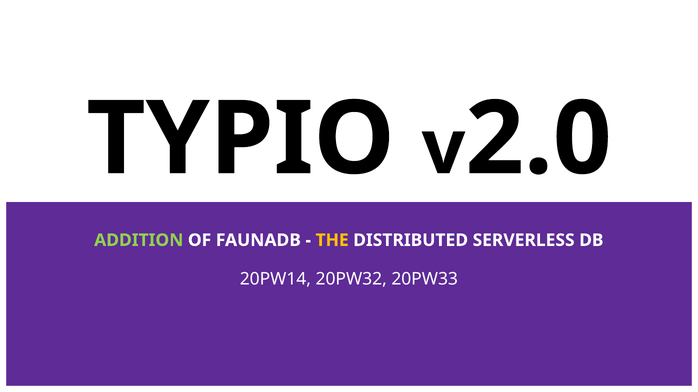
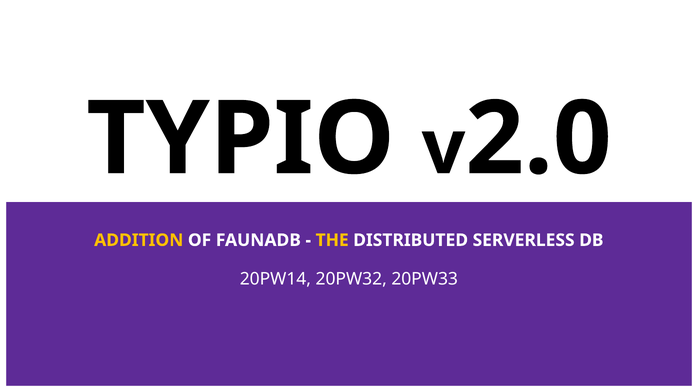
ADDITION colour: light green -> yellow (139, 241)
